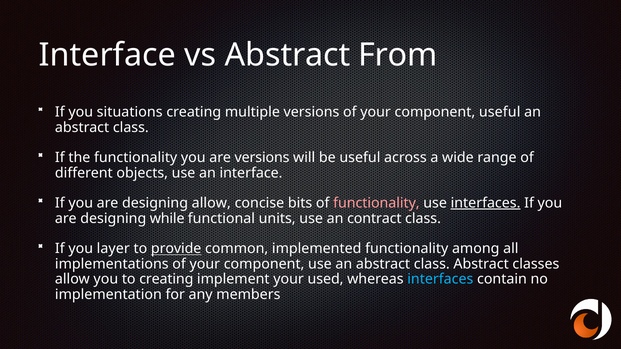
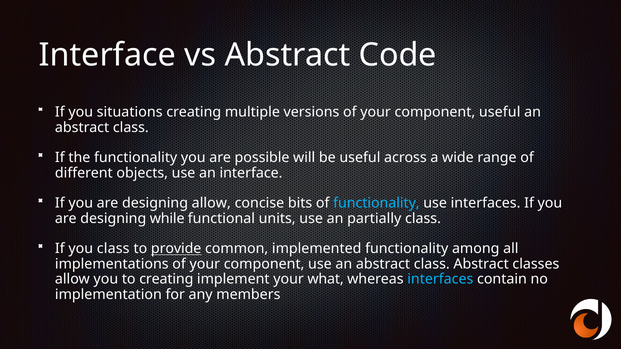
From: From -> Code (398, 55)
are versions: versions -> possible (262, 158)
functionality colour: pink -> light blue (376, 203)
interfaces underline: present -> none (486, 203)
contract: contract -> partially (374, 219)
you layer: layer -> class (113, 249)
used: used -> what (326, 280)
